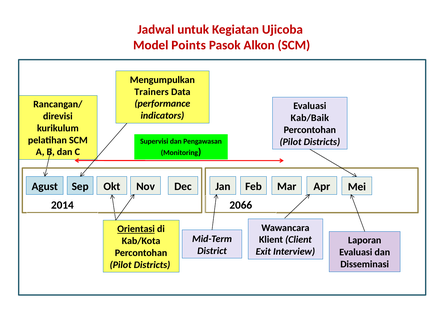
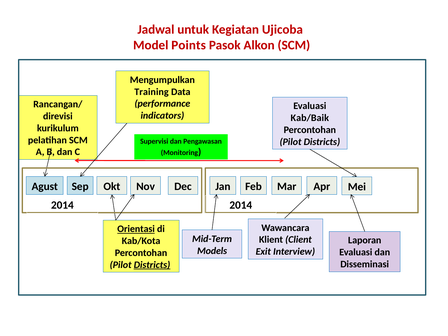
Trainers: Trainers -> Training (152, 92)
2014 2066: 2066 -> 2014 (241, 205)
District: District -> Models (212, 251)
Districts underline: none -> present (152, 265)
